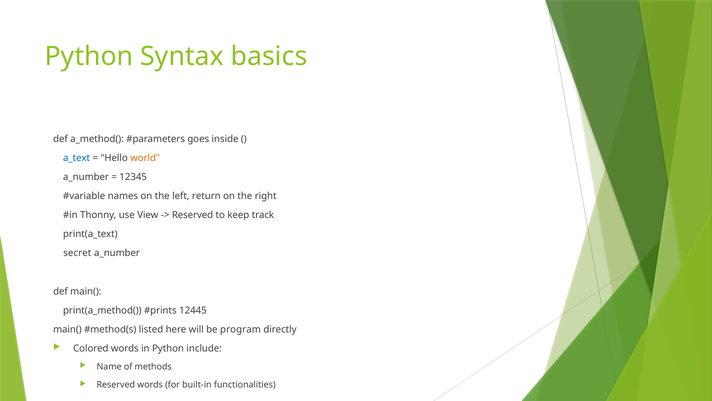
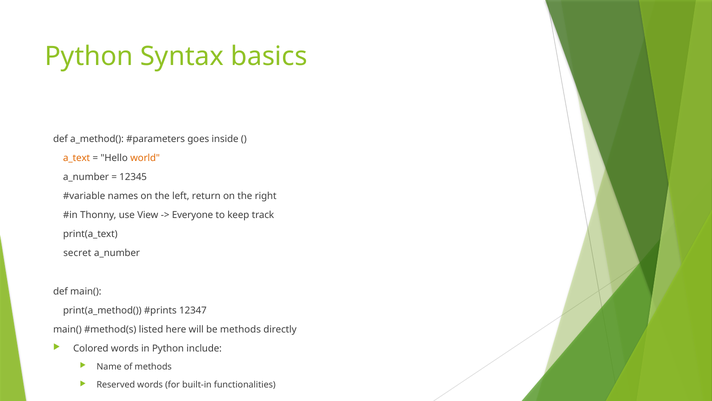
a_text colour: blue -> orange (77, 158)
Reserved: Reserved -> Everyone (193, 215)
12445: 12445 -> 12347 (193, 310)
be program: program -> methods (240, 329)
